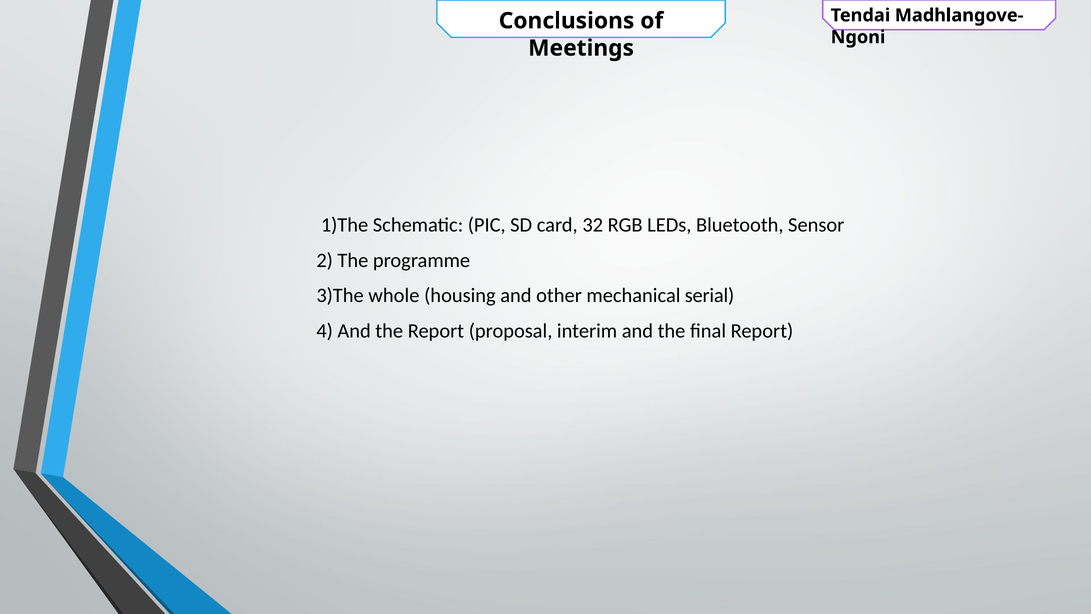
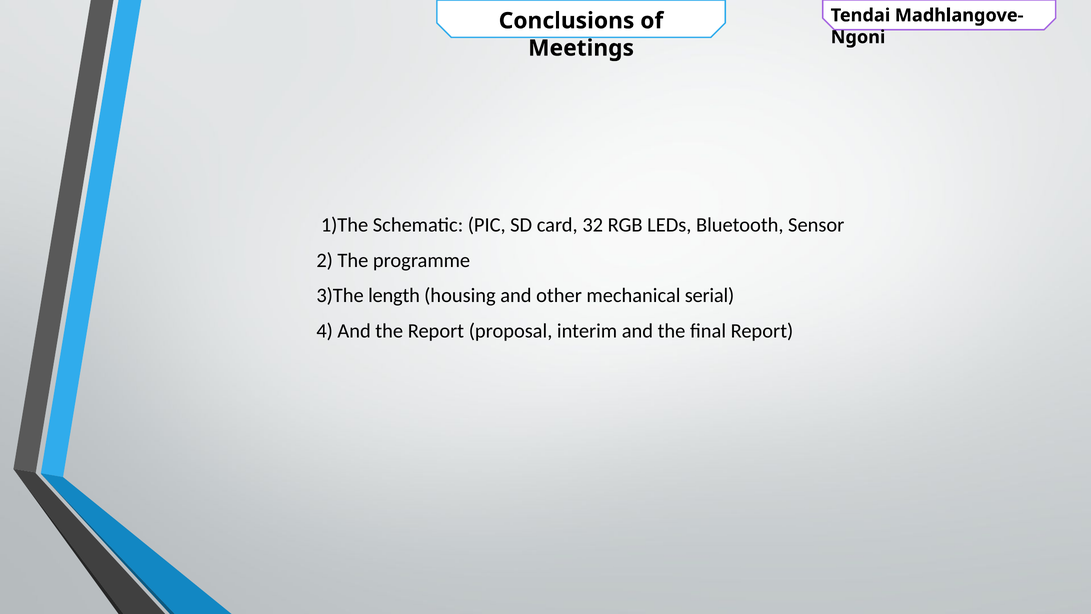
whole: whole -> length (394, 296)
